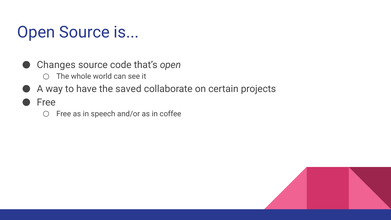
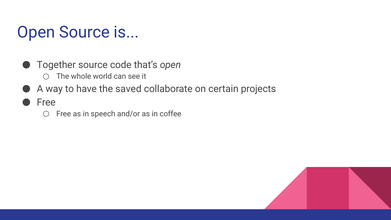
Changes: Changes -> Together (56, 65)
